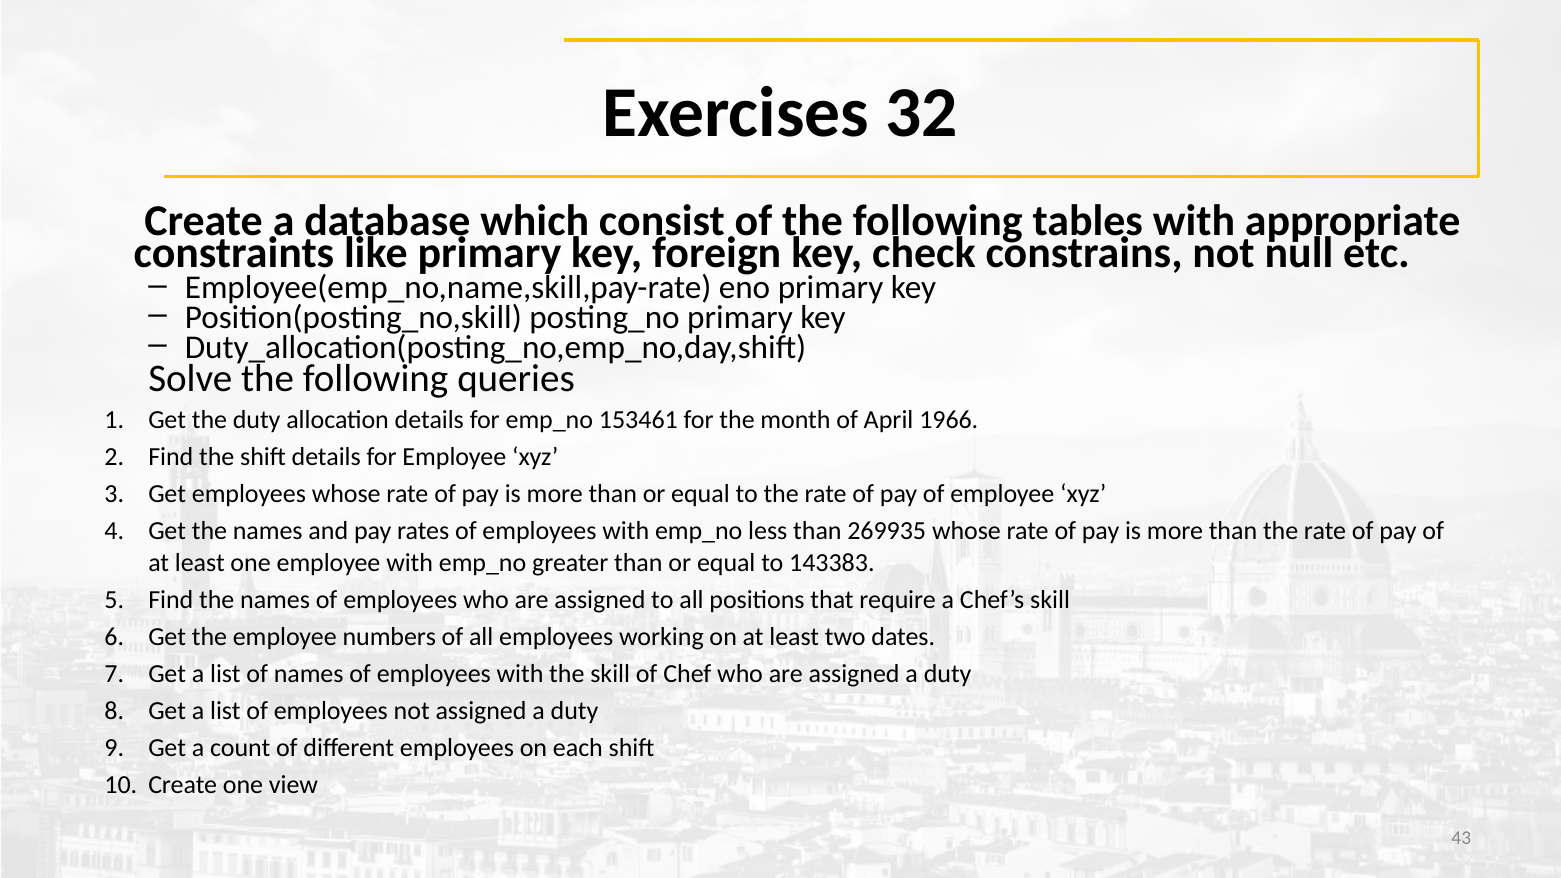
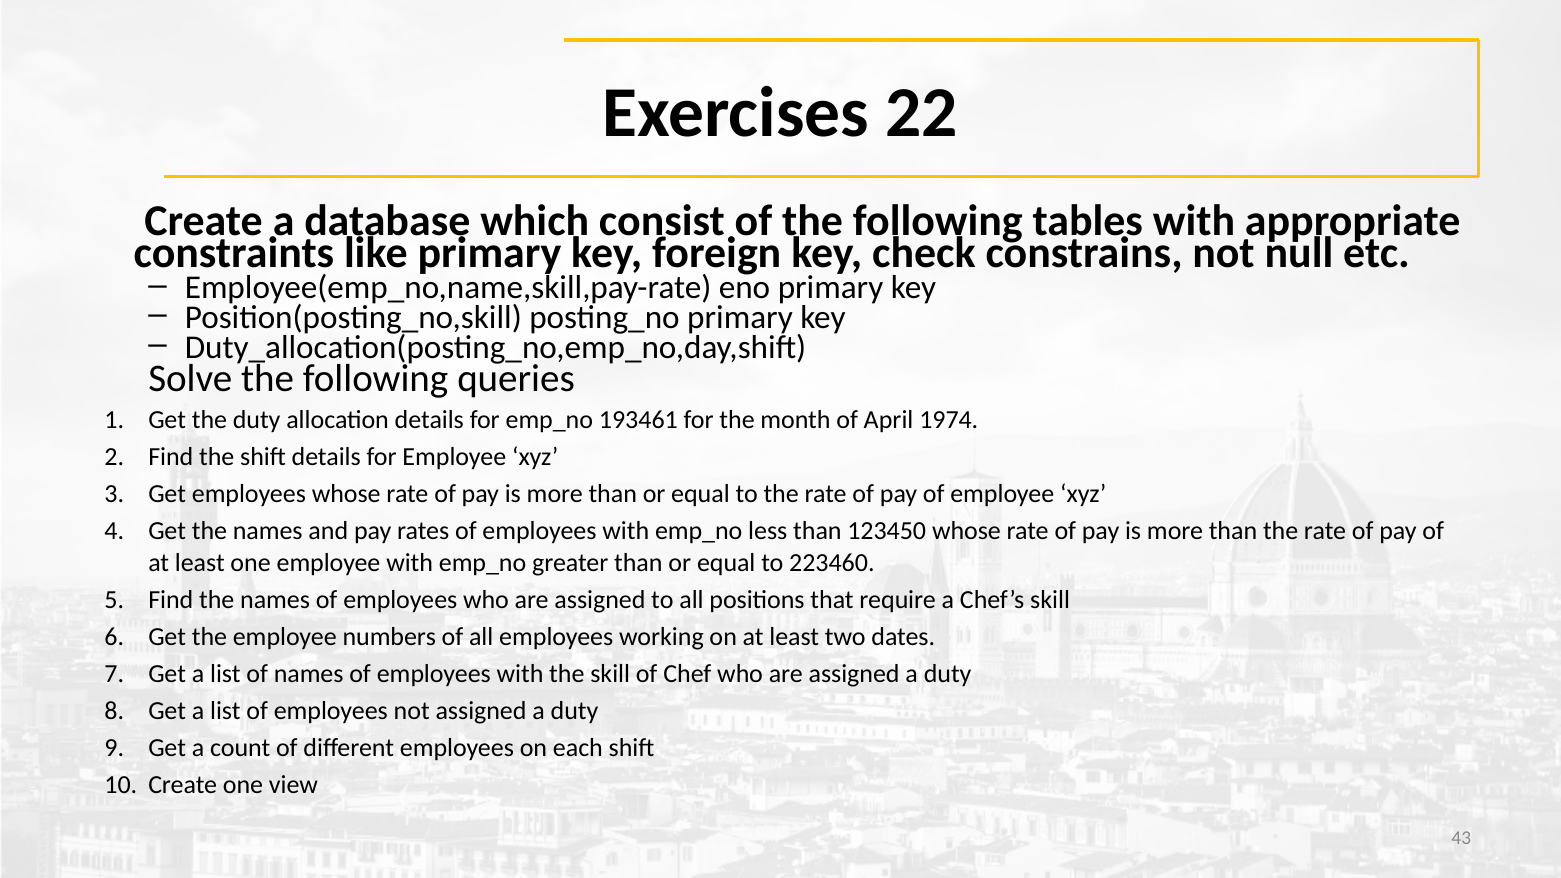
32: 32 -> 22 (922, 113)
153461: 153461 -> 193461 (638, 420)
1966: 1966 -> 1974 (949, 420)
269935: 269935 -> 123450 (887, 531)
143383: 143383 -> 223460 (832, 563)
